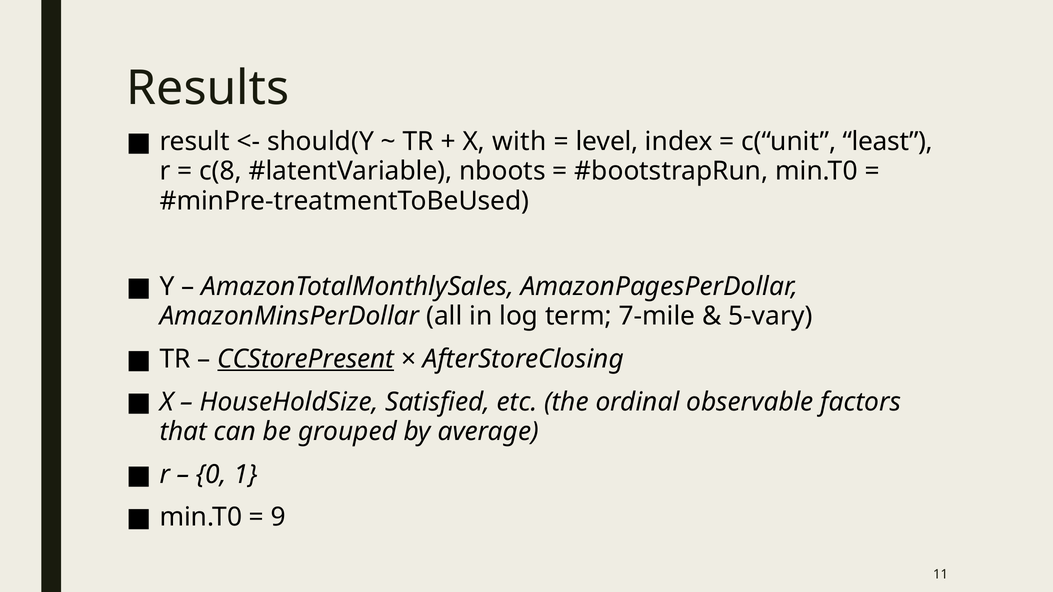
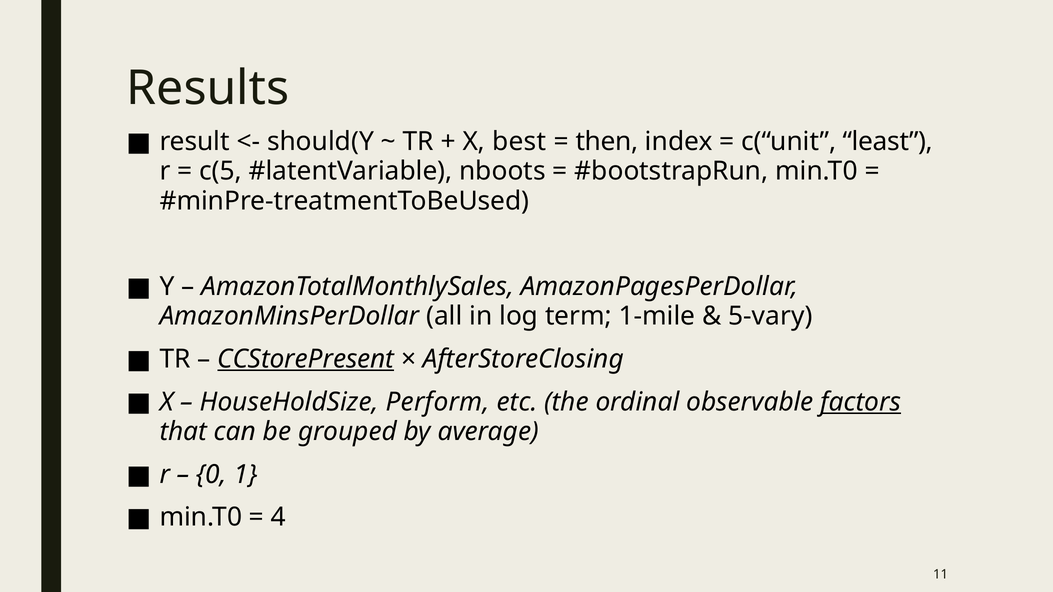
with: with -> best (519, 142)
level: level -> then (607, 142)
c(8: c(8 -> c(5 (220, 171)
7-mile: 7-mile -> 1-mile (657, 316)
Satisfied: Satisfied -> Perform (438, 402)
factors underline: none -> present (861, 402)
9: 9 -> 4 (278, 518)
